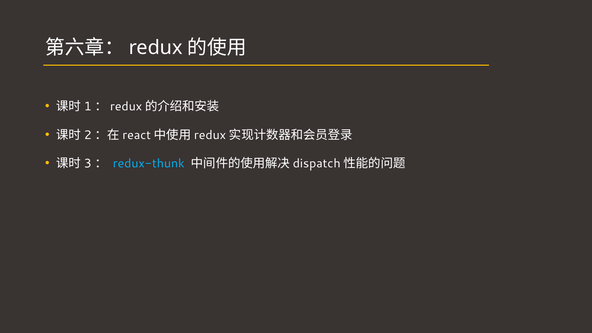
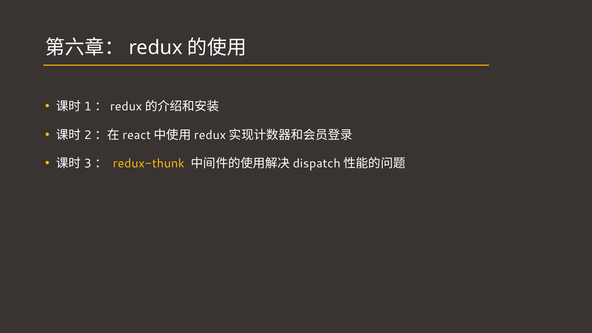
redux-thunk colour: light blue -> yellow (149, 163)
